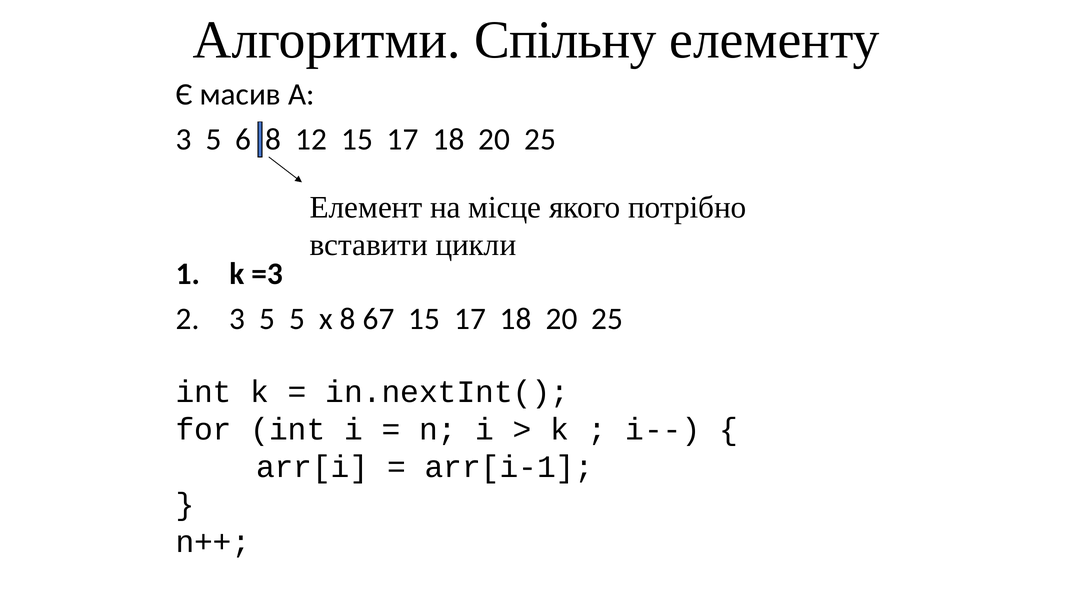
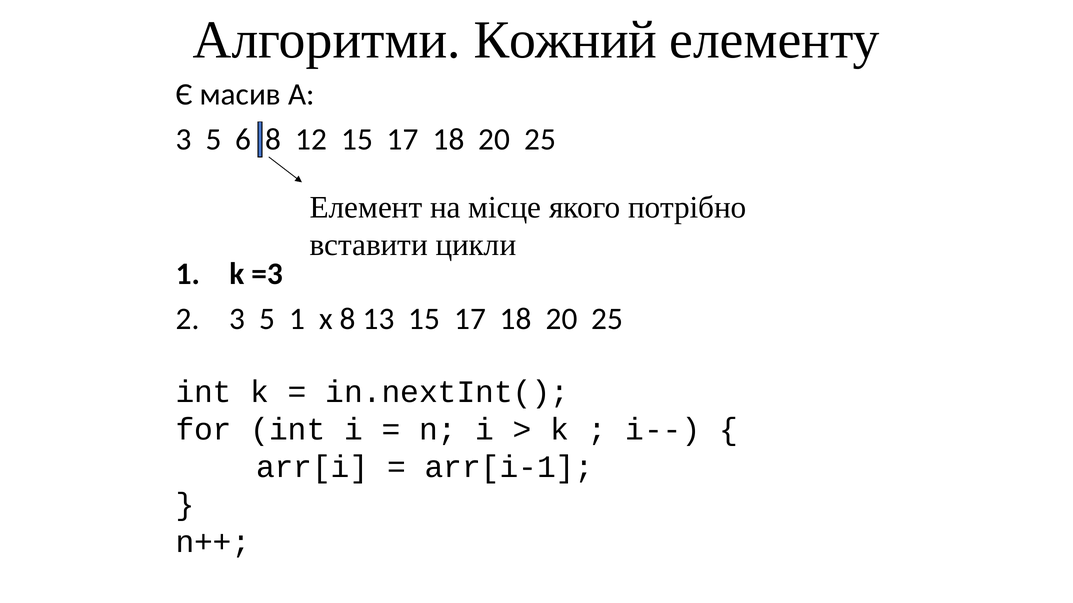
Спільну: Спільну -> Кожний (565, 40)
5 5: 5 -> 1 (297, 319)
67: 67 -> 13 (379, 319)
